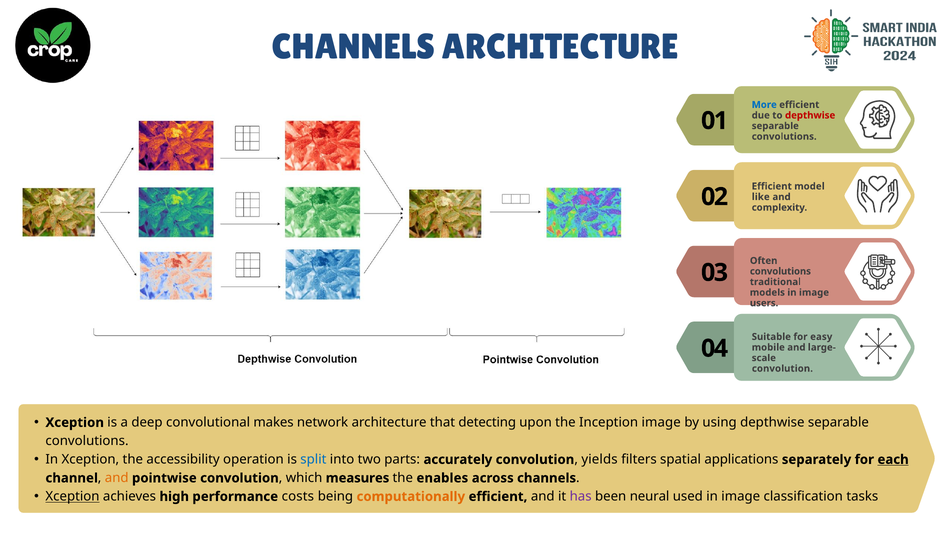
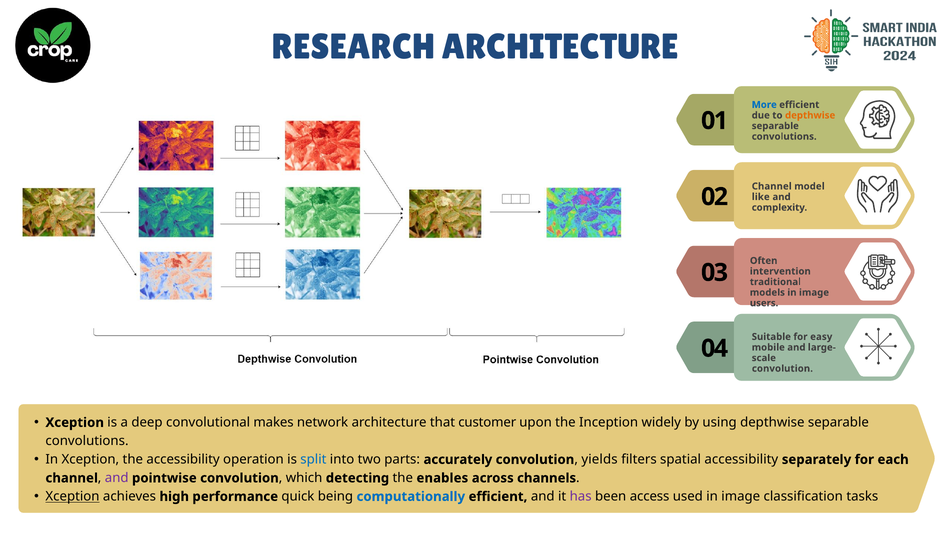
CHANNELS: CHANNELS -> RESEARCH (354, 47)
depthwise colour: red -> orange (810, 115)
Efficient: Efficient -> Channel (772, 186)
convolutions: convolutions -> intervention (780, 271)
detecting: detecting -> customer (487, 422)
Inception image: image -> widely (661, 422)
spatial applications: applications -> accessibility (741, 459)
each underline: present -> none (893, 459)
and colour: orange -> purple (117, 478)
measures: measures -> detecting (357, 478)
costs: costs -> quick (298, 496)
computationally colour: orange -> blue (411, 496)
neural: neural -> access (650, 496)
